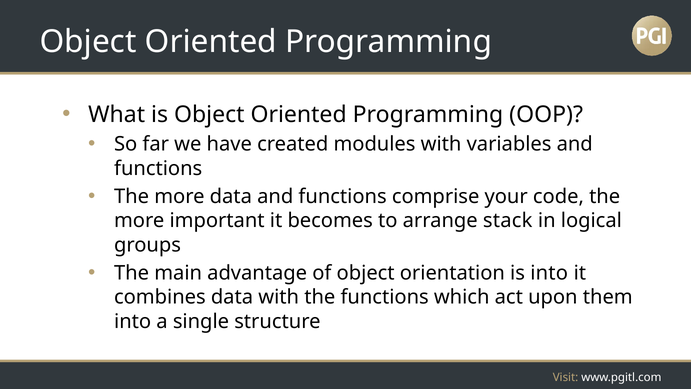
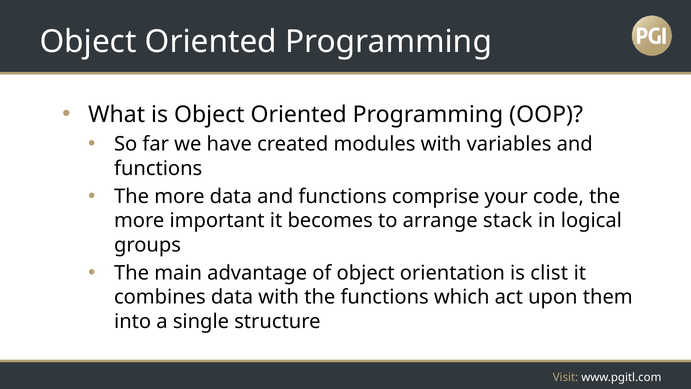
is into: into -> clist (549, 273)
